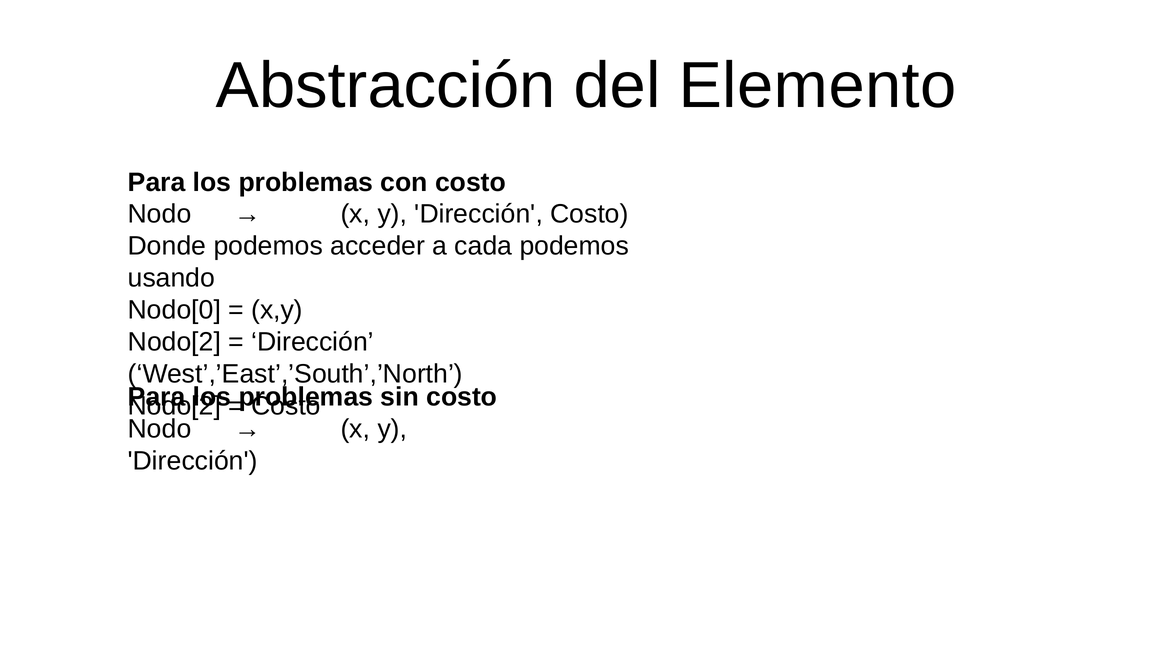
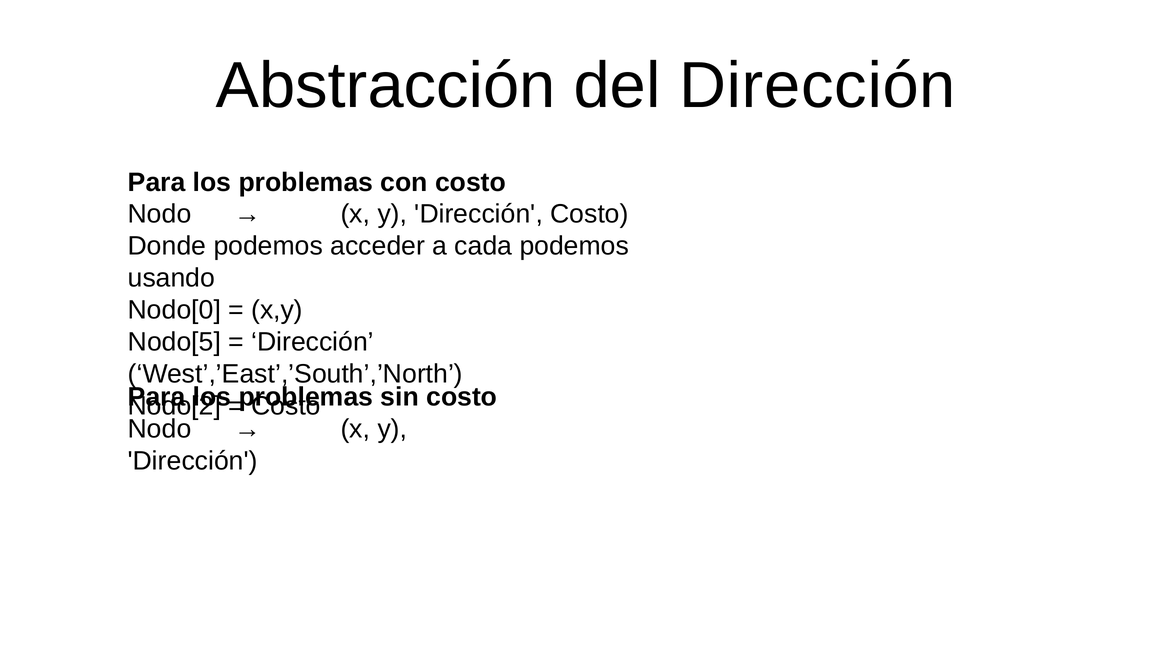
del Elemento: Elemento -> Dirección (817, 86)
Nodo[2: Nodo[2 -> Nodo[5 (174, 342)
